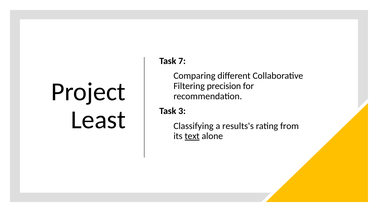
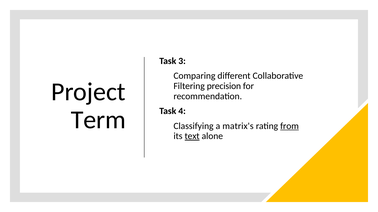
7: 7 -> 3 (182, 61)
3: 3 -> 4 (182, 111)
Least: Least -> Term (98, 120)
results's: results's -> matrix's (238, 126)
from underline: none -> present (290, 126)
